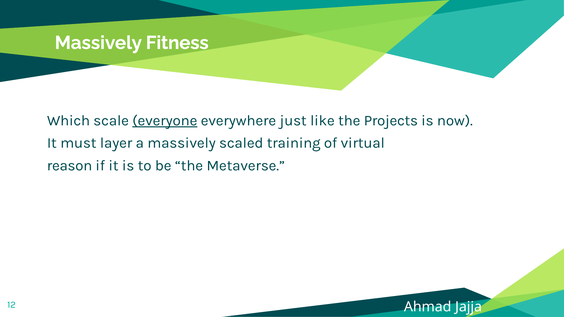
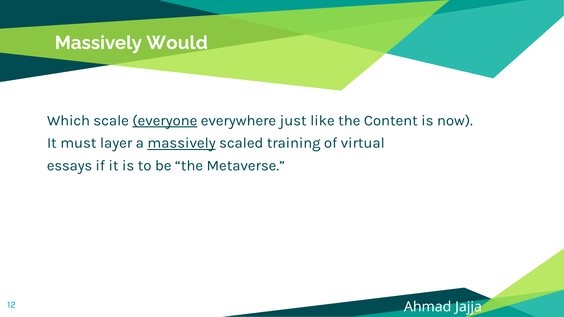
Fitness: Fitness -> Would (177, 43)
Projects: Projects -> Content (391, 121)
massively underline: none -> present (182, 143)
reason: reason -> essays (70, 166)
